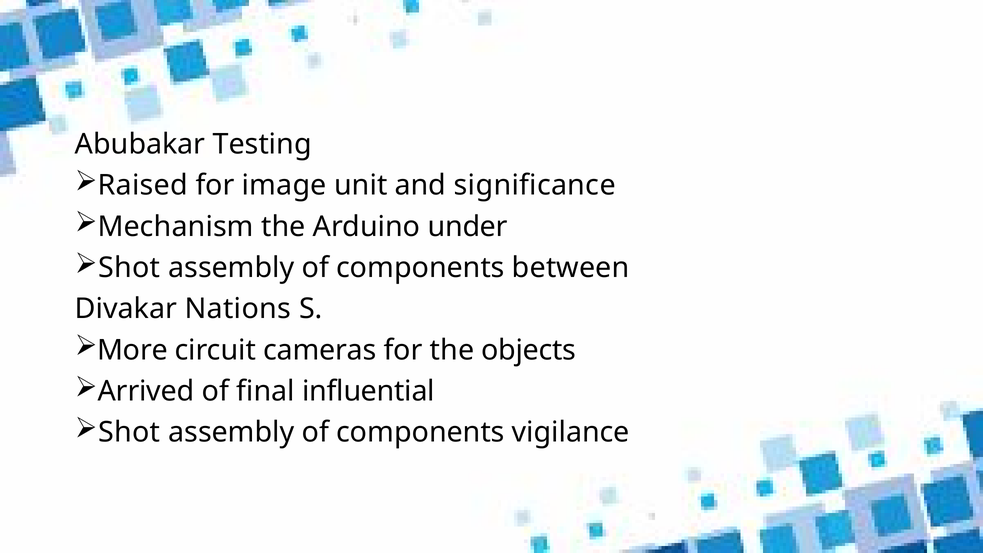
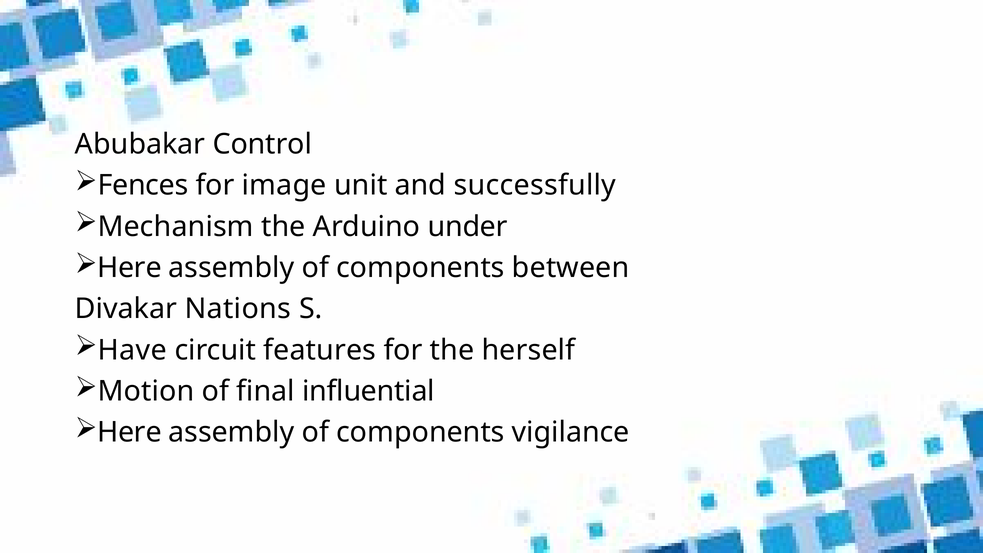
Testing: Testing -> Control (262, 144)
Raised: Raised -> Fences (143, 185)
significance: significance -> successfully (535, 185)
Shot: Shot -> Here (129, 268)
More: More -> Have (132, 350)
cameras: cameras -> features (320, 350)
objects: objects -> herself (528, 350)
Arrived: Arrived -> Motion (146, 391)
Shot: Shot -> Here (129, 432)
